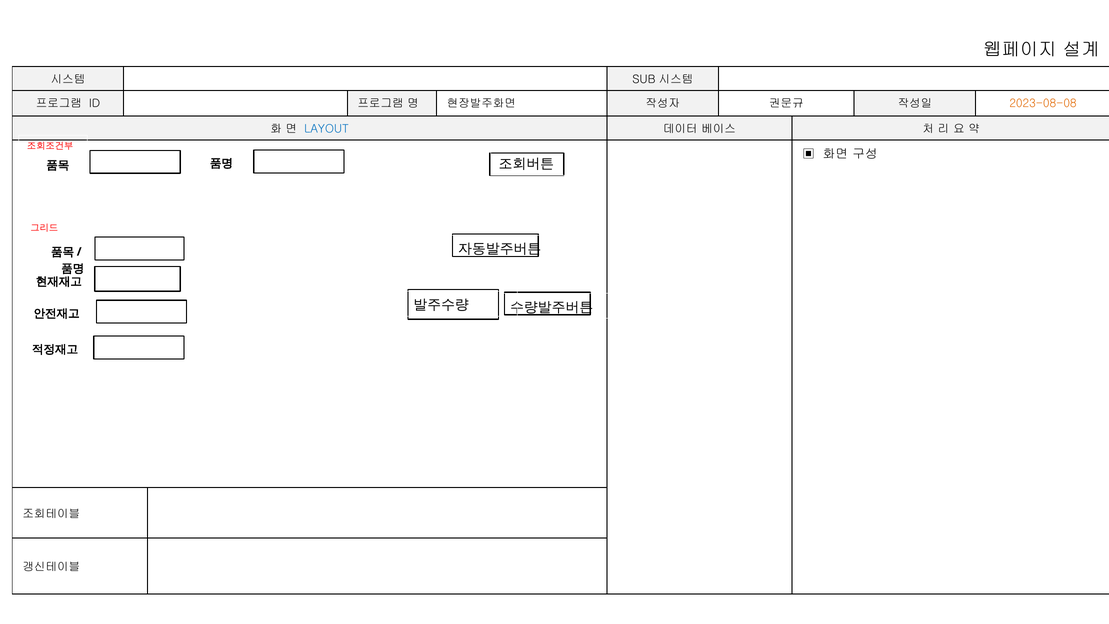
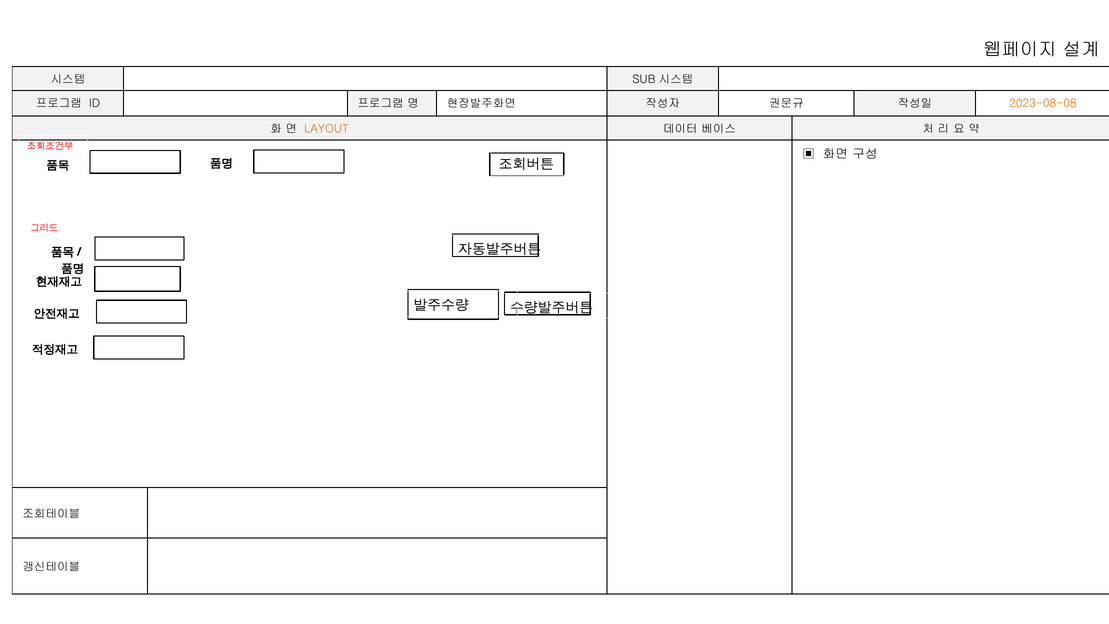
LAYOUT colour: blue -> orange (327, 129)
